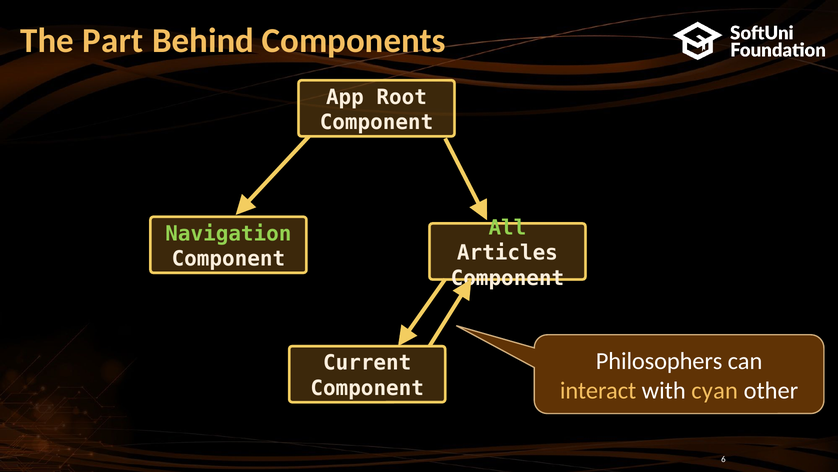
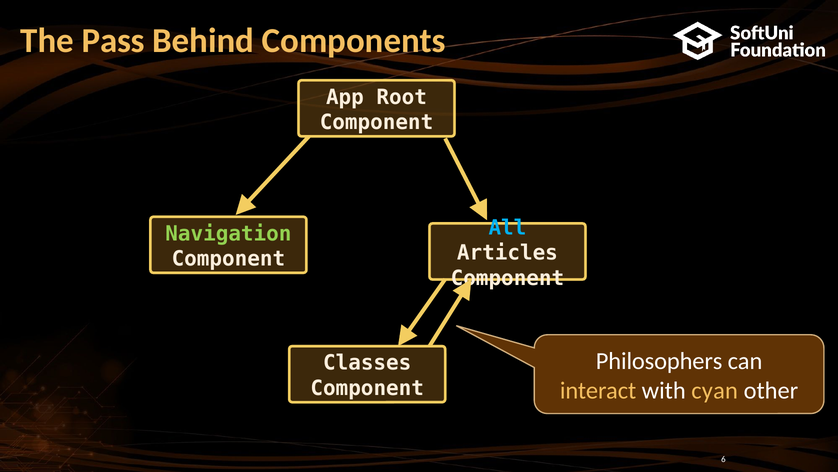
Part: Part -> Pass (113, 41)
All colour: light green -> light blue (507, 227)
Current: Current -> Classes (367, 363)
